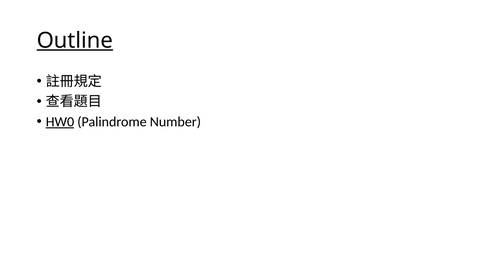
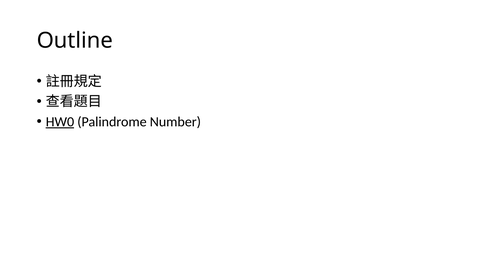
Outline underline: present -> none (75, 40)
